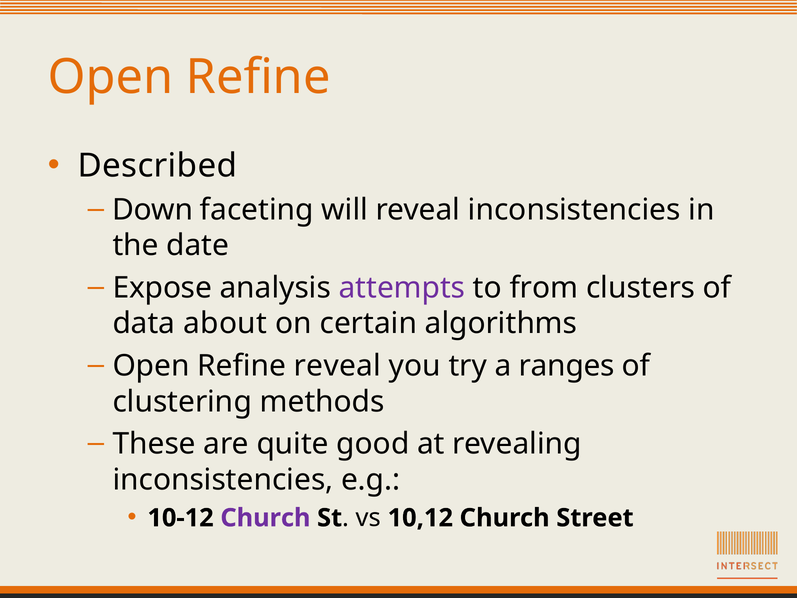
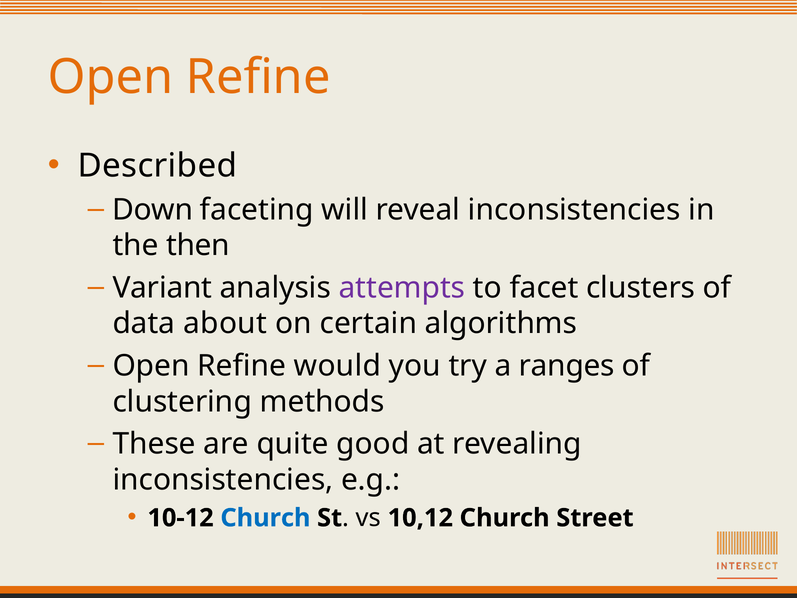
date: date -> then (198, 245)
Expose: Expose -> Variant (162, 288)
from: from -> facet (544, 288)
Refine reveal: reveal -> would (337, 366)
Church colour: purple -> blue (265, 518)
